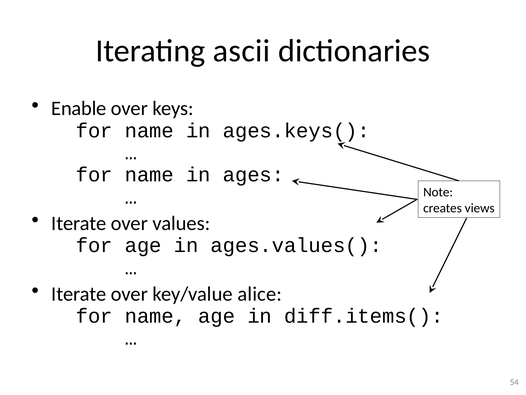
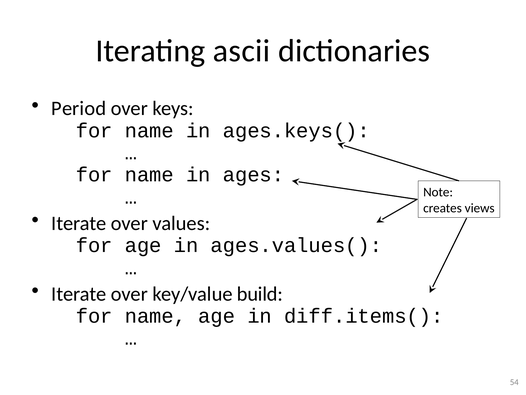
Enable: Enable -> Period (79, 108)
alice: alice -> build (260, 294)
